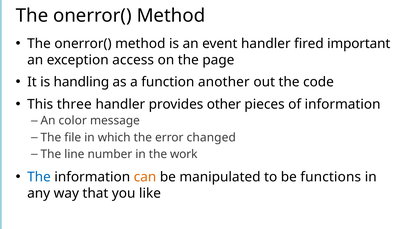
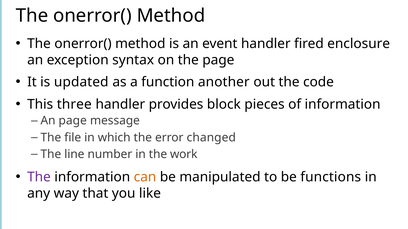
important: important -> enclosure (359, 44)
access: access -> syntax (133, 60)
handling: handling -> updated (81, 82)
other: other -> block (224, 105)
An color: color -> page (73, 121)
The colour: blue -> purple (39, 177)
